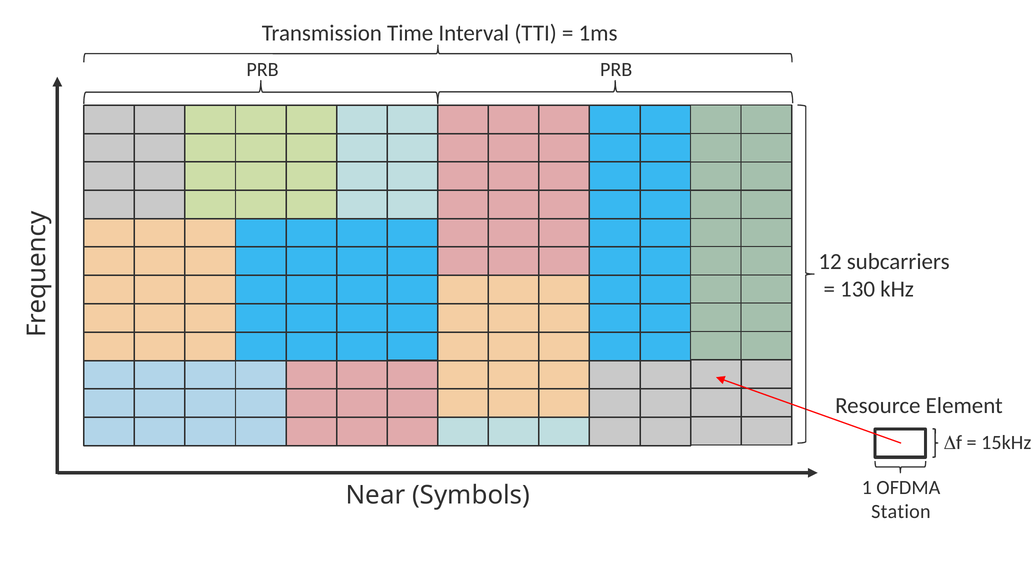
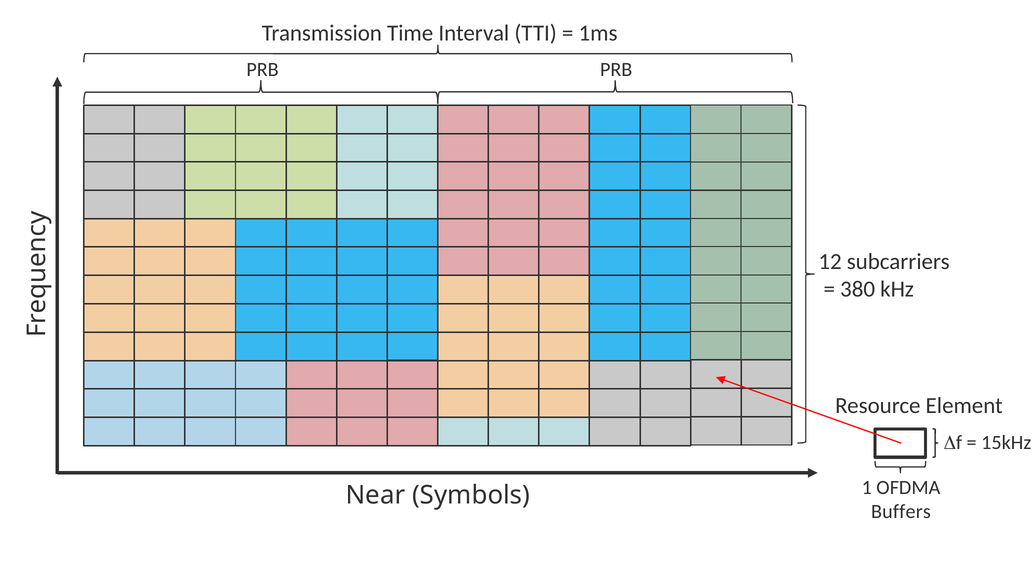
130: 130 -> 380 (858, 289)
Station: Station -> Buffers (901, 511)
